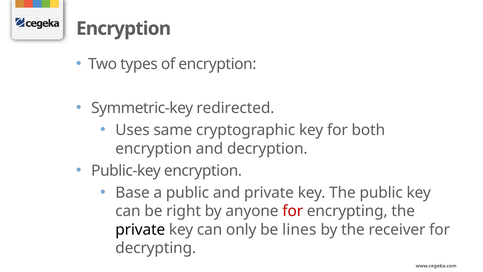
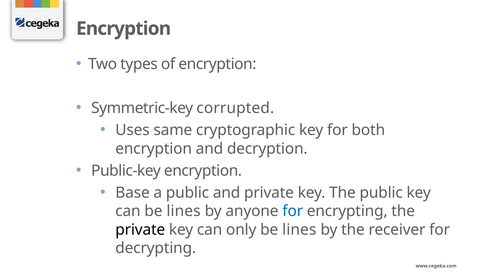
redirected: redirected -> corrupted (235, 108)
can be right: right -> lines (184, 211)
for colour: red -> blue (293, 211)
